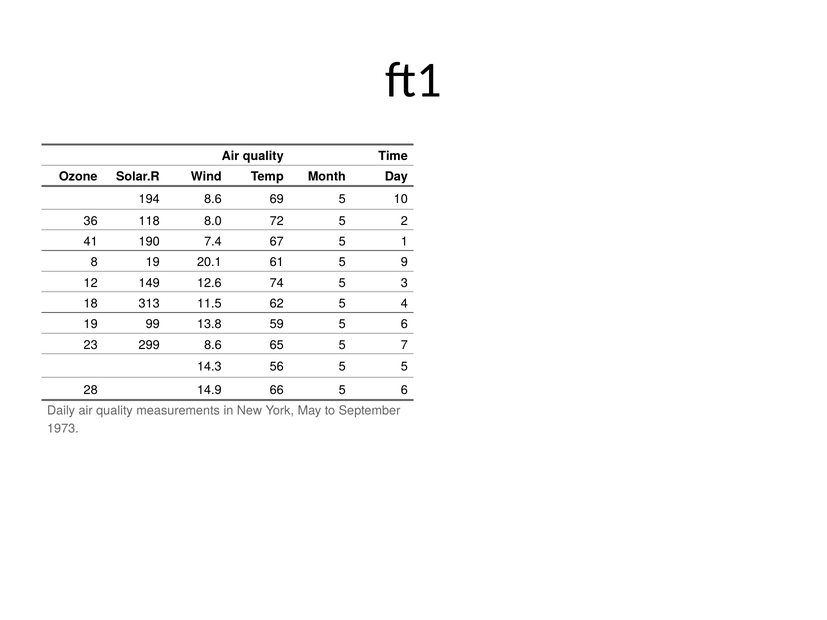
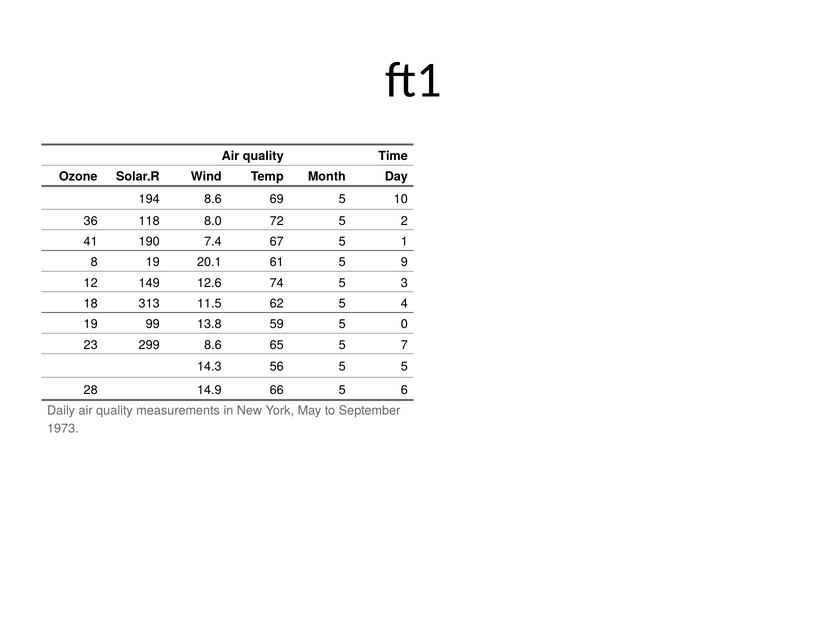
59 5 6: 6 -> 0 (404, 324)
